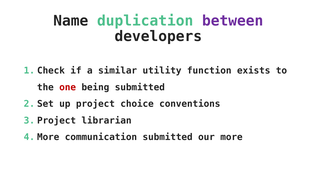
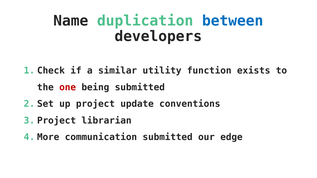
between colour: purple -> blue (233, 21)
choice: choice -> update (137, 104)
more: more -> edge (231, 137)
